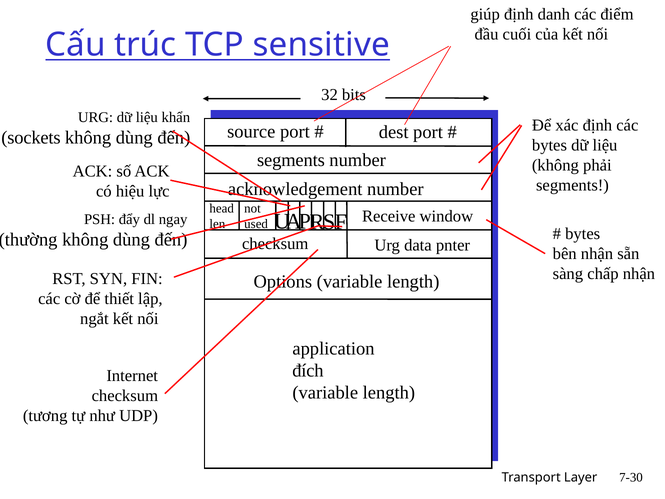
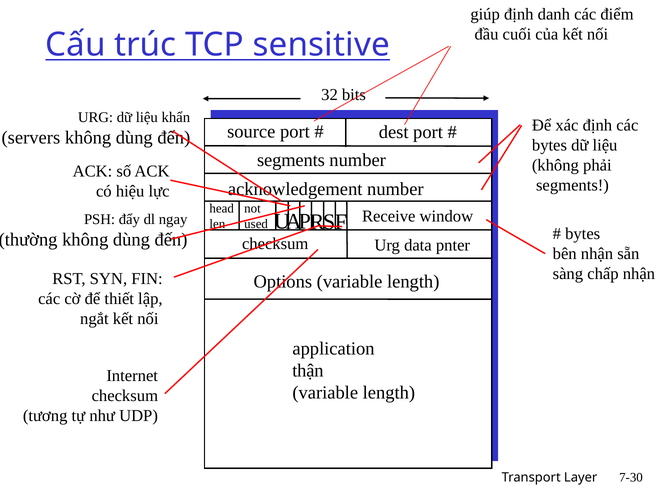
sockets: sockets -> servers (31, 138)
đích: đích -> thận (308, 370)
